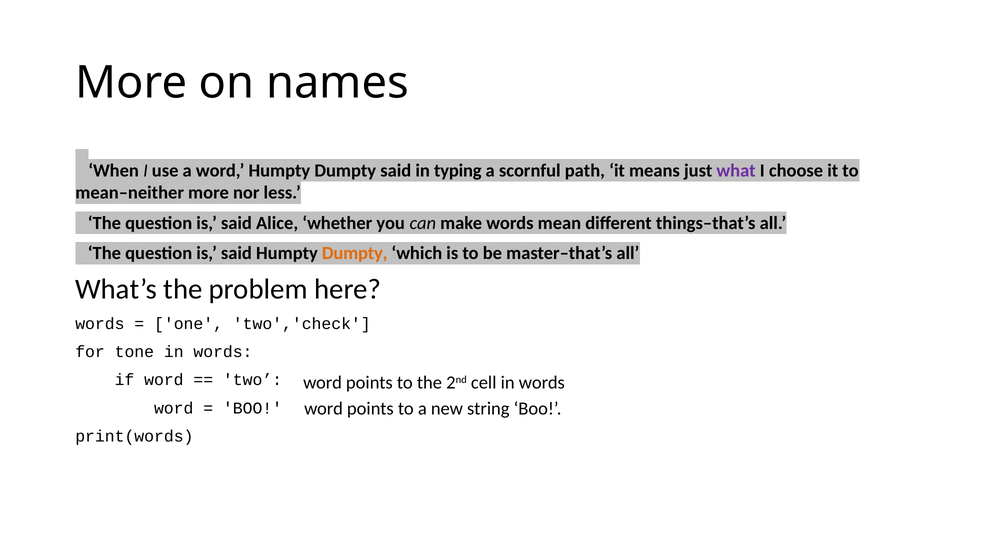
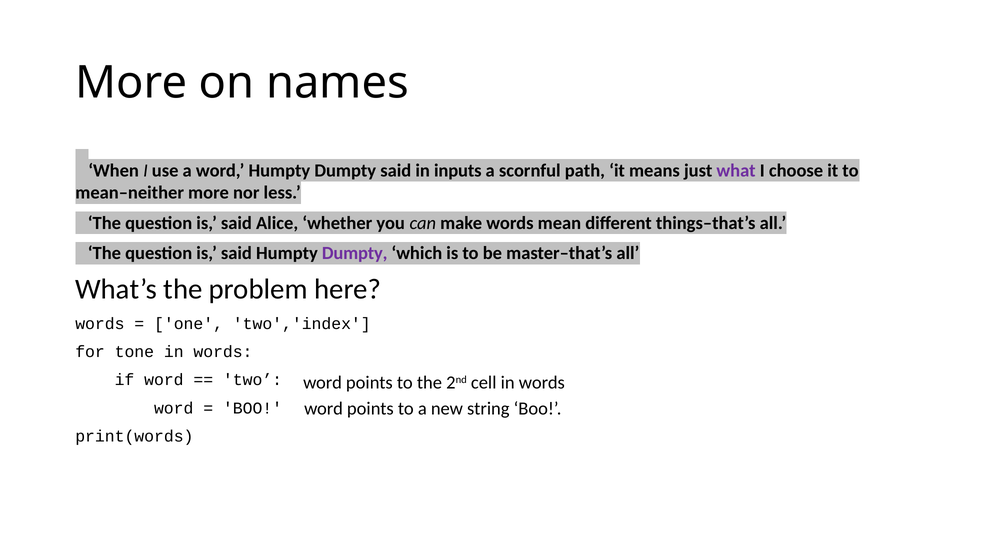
typing: typing -> inputs (458, 170)
Dumpty colour: orange -> purple (355, 253)
two','check: two','check -> two','index (302, 324)
